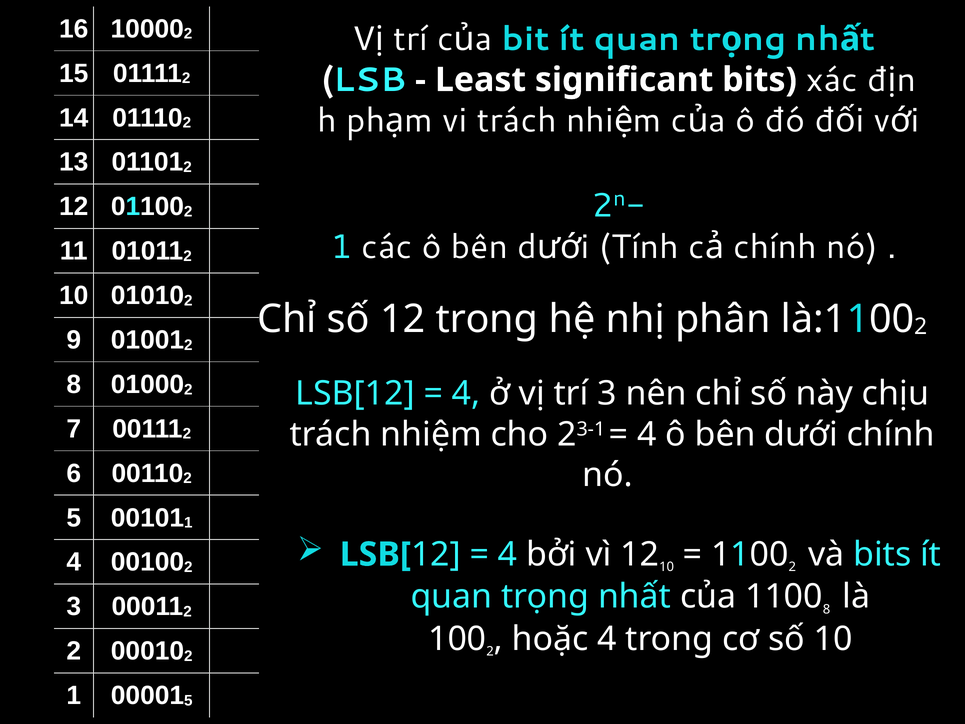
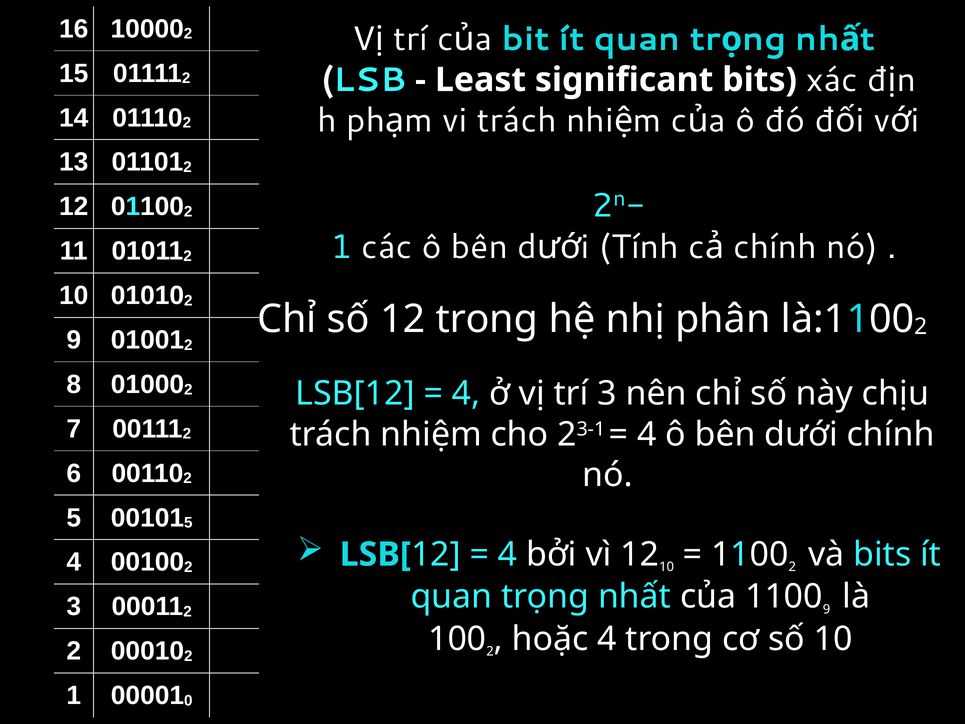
1: 1 -> 5 (188, 523)
8: 8 -> 9 (827, 609)
5: 5 -> 0 (188, 700)
